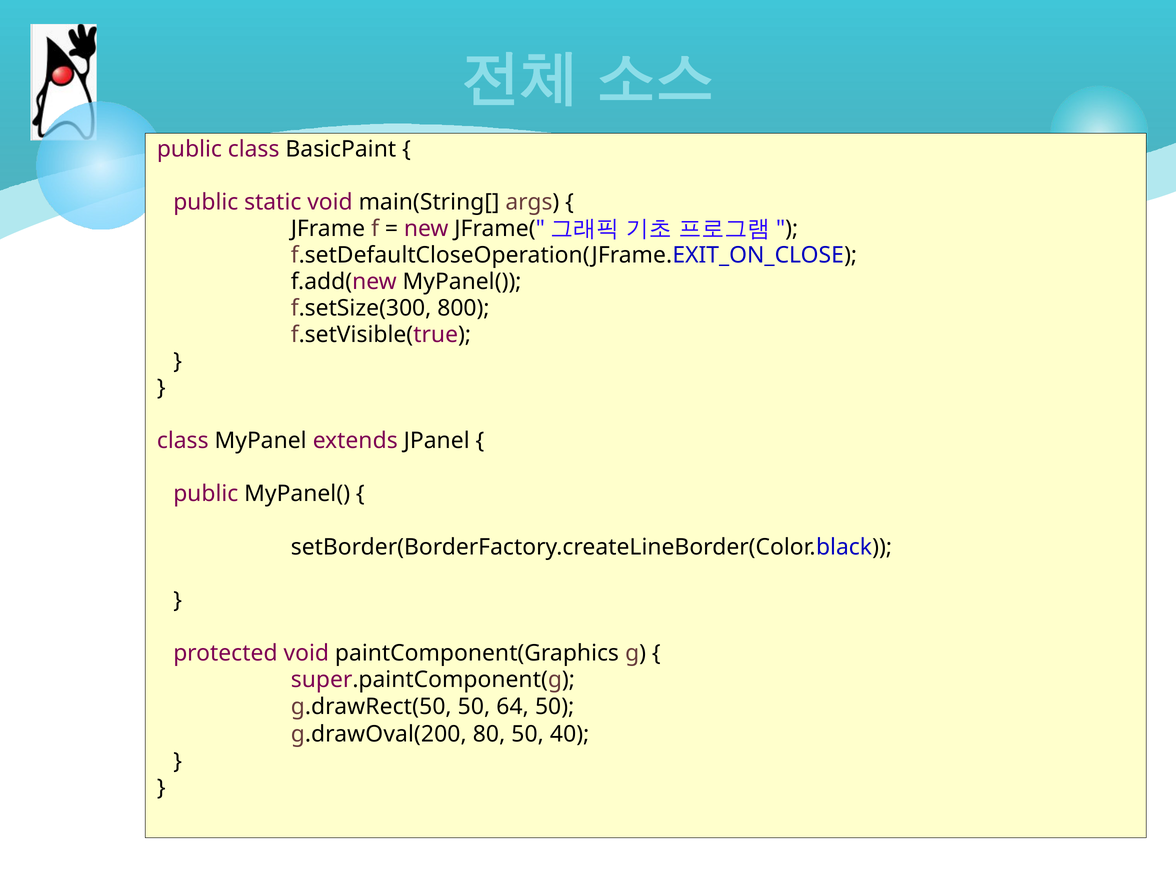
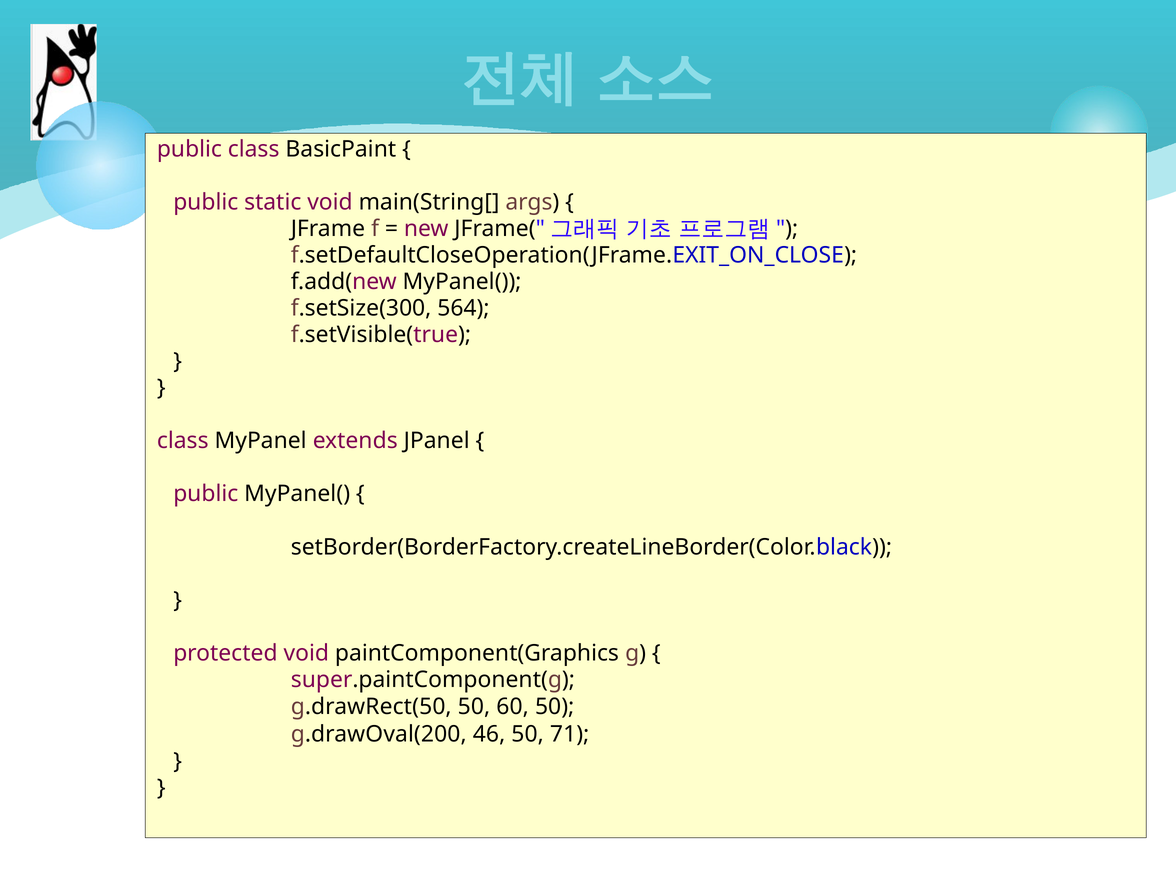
800: 800 -> 564 (463, 308)
64: 64 -> 60 (513, 707)
80: 80 -> 46 (489, 734)
40: 40 -> 71 (570, 734)
